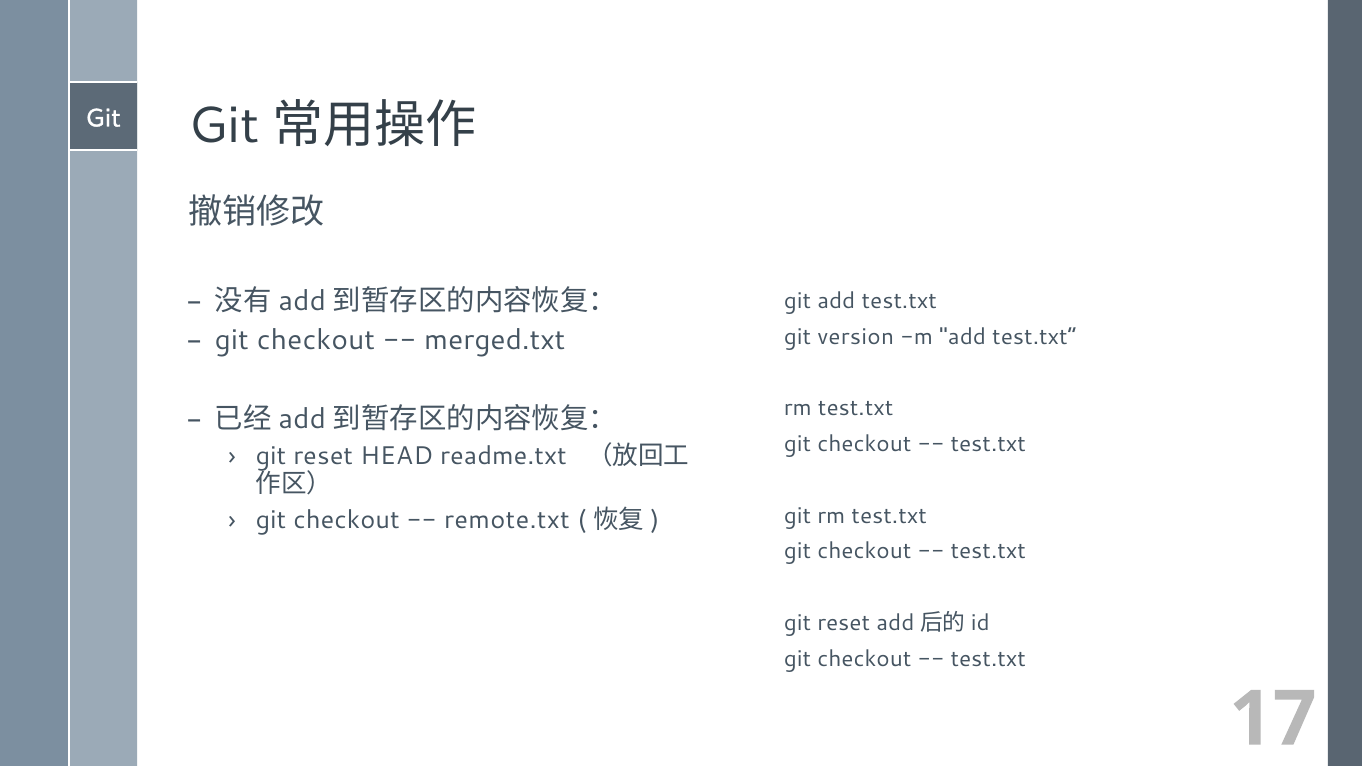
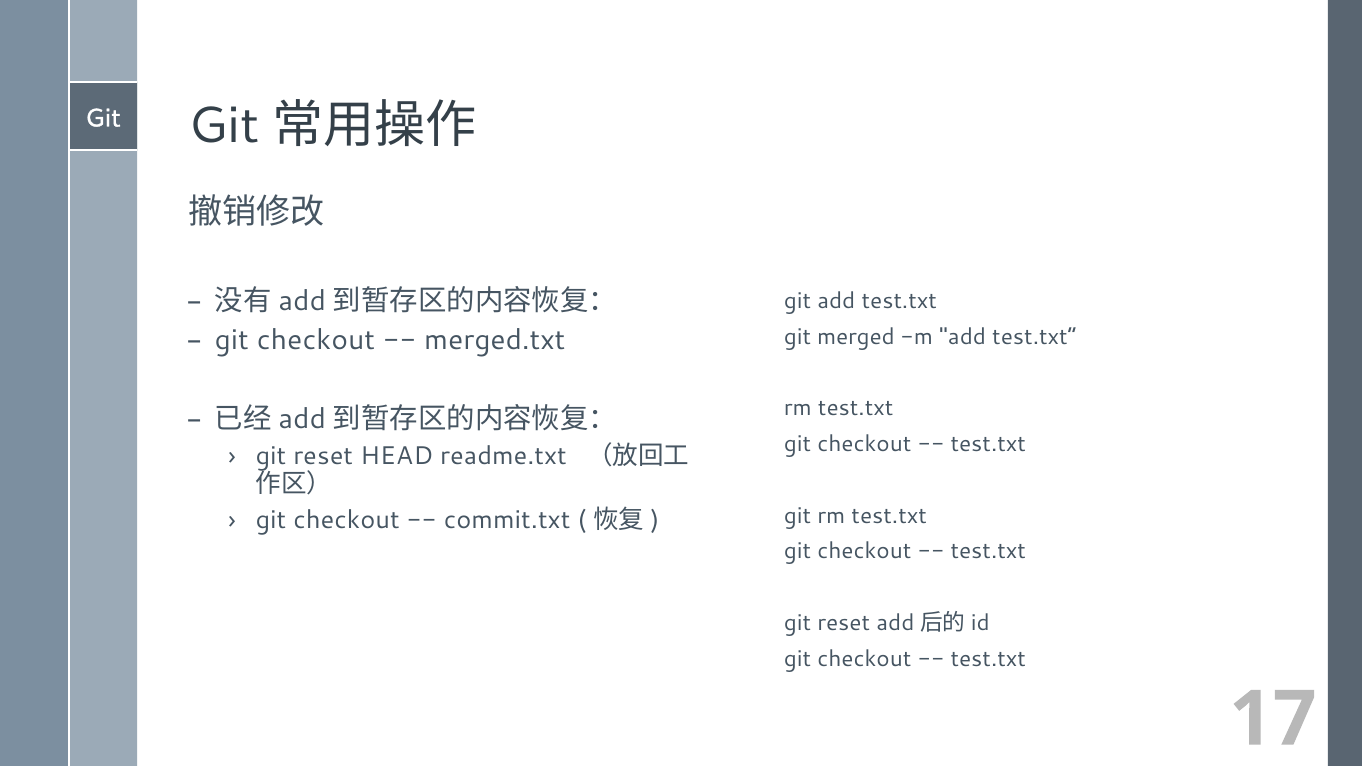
version: version -> merged (856, 337)
remote.txt: remote.txt -> commit.txt (507, 520)
